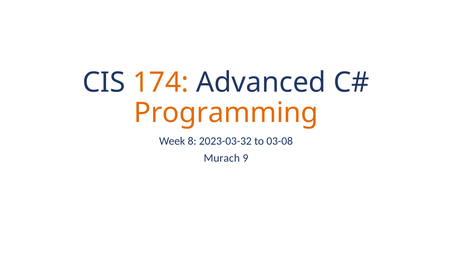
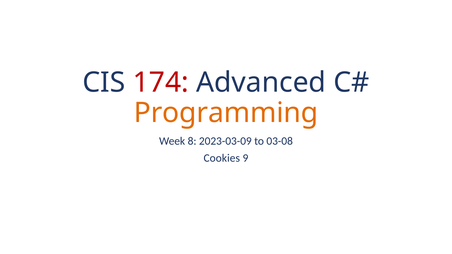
174 colour: orange -> red (161, 82)
2023-03-32: 2023-03-32 -> 2023-03-09 (225, 141)
Murach: Murach -> Cookies (222, 158)
